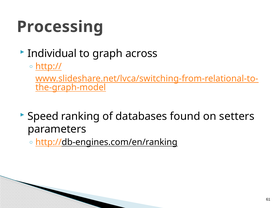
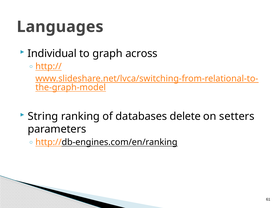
Processing: Processing -> Languages (60, 27)
Speed: Speed -> String (43, 116)
found: found -> delete (185, 116)
